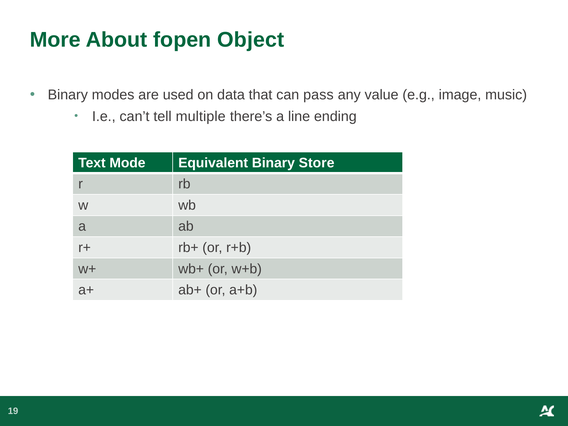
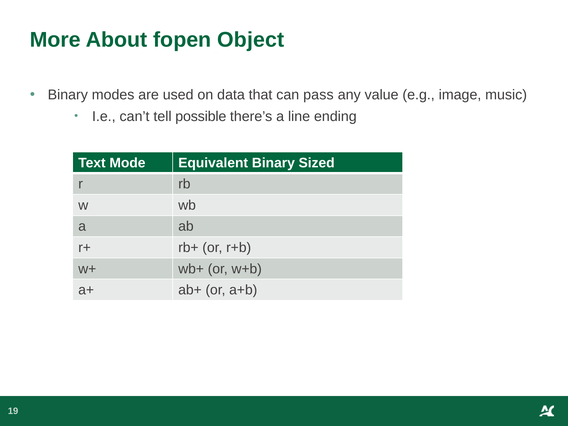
multiple: multiple -> possible (201, 116)
Store: Store -> Sized (317, 163)
